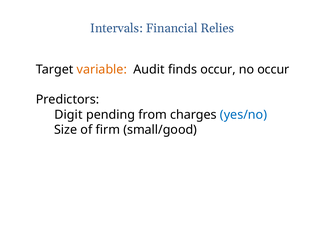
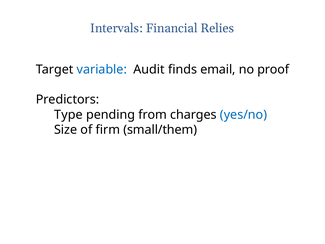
variable colour: orange -> blue (102, 69)
finds occur: occur -> email (218, 69)
no occur: occur -> proof (273, 69)
Digit: Digit -> Type (68, 115)
small/good: small/good -> small/them (160, 130)
